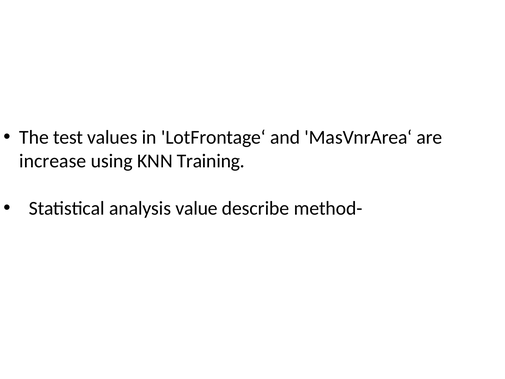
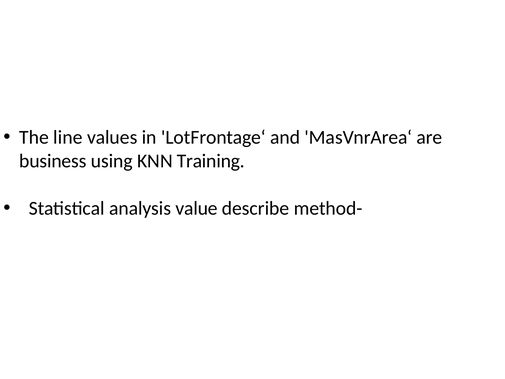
test: test -> line (68, 137)
increase: increase -> business (53, 161)
